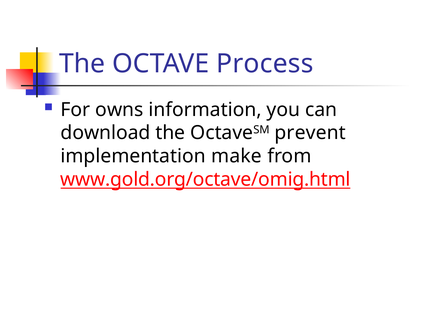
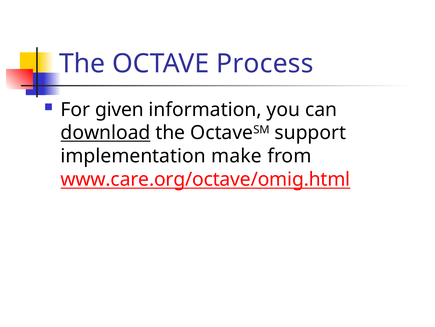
owns: owns -> given (120, 109)
download underline: none -> present (105, 133)
prevent: prevent -> support (310, 133)
www.gold.org/octave/omig.html: www.gold.org/octave/omig.html -> www.care.org/octave/omig.html (205, 179)
